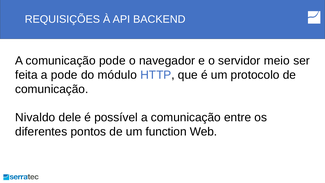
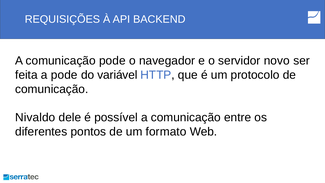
meio: meio -> novo (277, 61)
módulo: módulo -> variável (117, 75)
function: function -> formato (166, 132)
